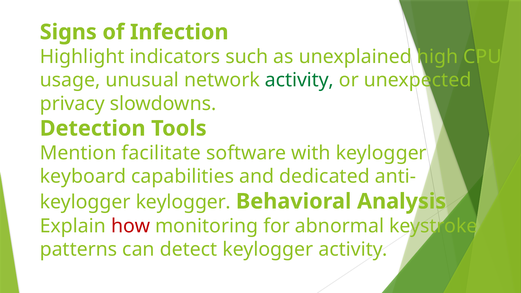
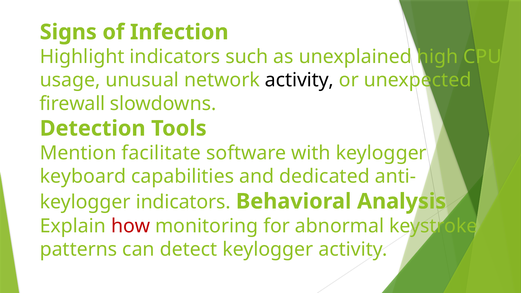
activity colour: green -> black (299, 80)
privacy: privacy -> firewall (72, 104)
keylogger keylogger: keylogger -> indicators (183, 202)
